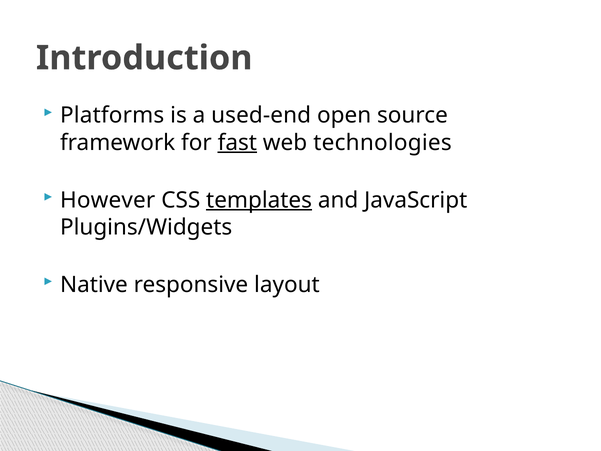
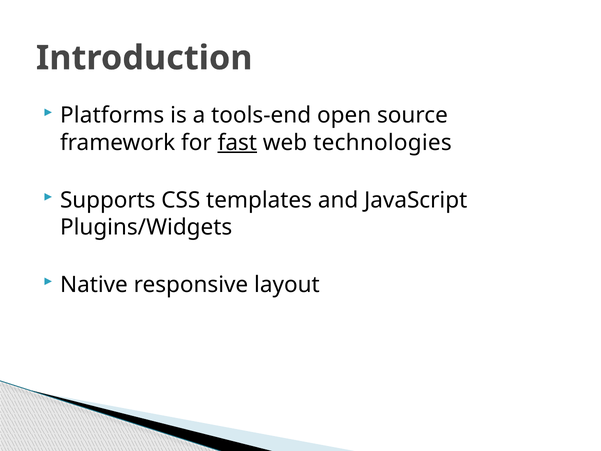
used-end: used-end -> tools-end (261, 115)
However: However -> Supports (108, 200)
templates underline: present -> none (259, 200)
